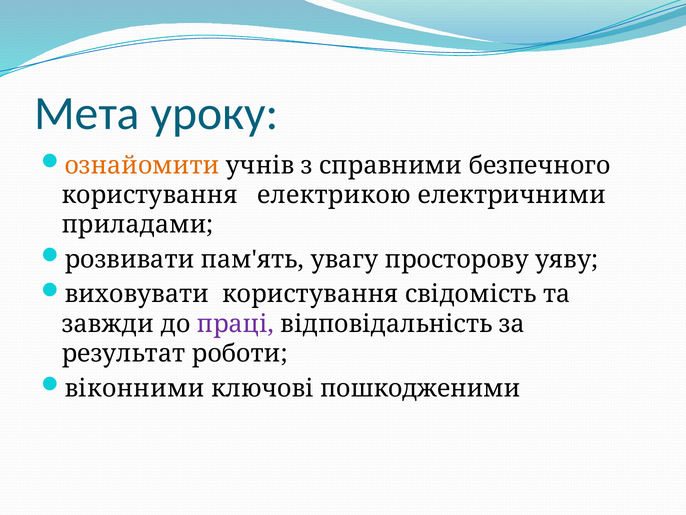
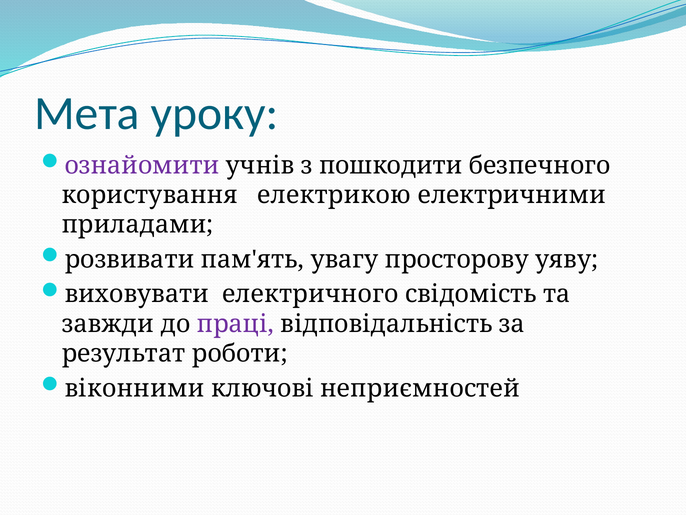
ознайомити colour: orange -> purple (142, 165)
справними: справними -> пошкодити (391, 165)
виховувати користування: користування -> електричного (310, 294)
пошкодженими: пошкодженими -> неприємностей (420, 388)
